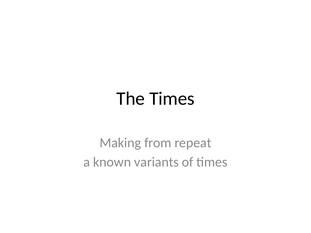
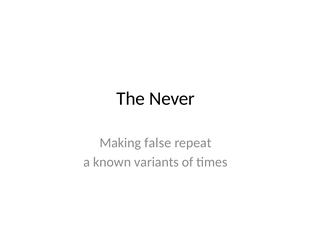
The Times: Times -> Never (172, 99)
from: from -> false (158, 143)
